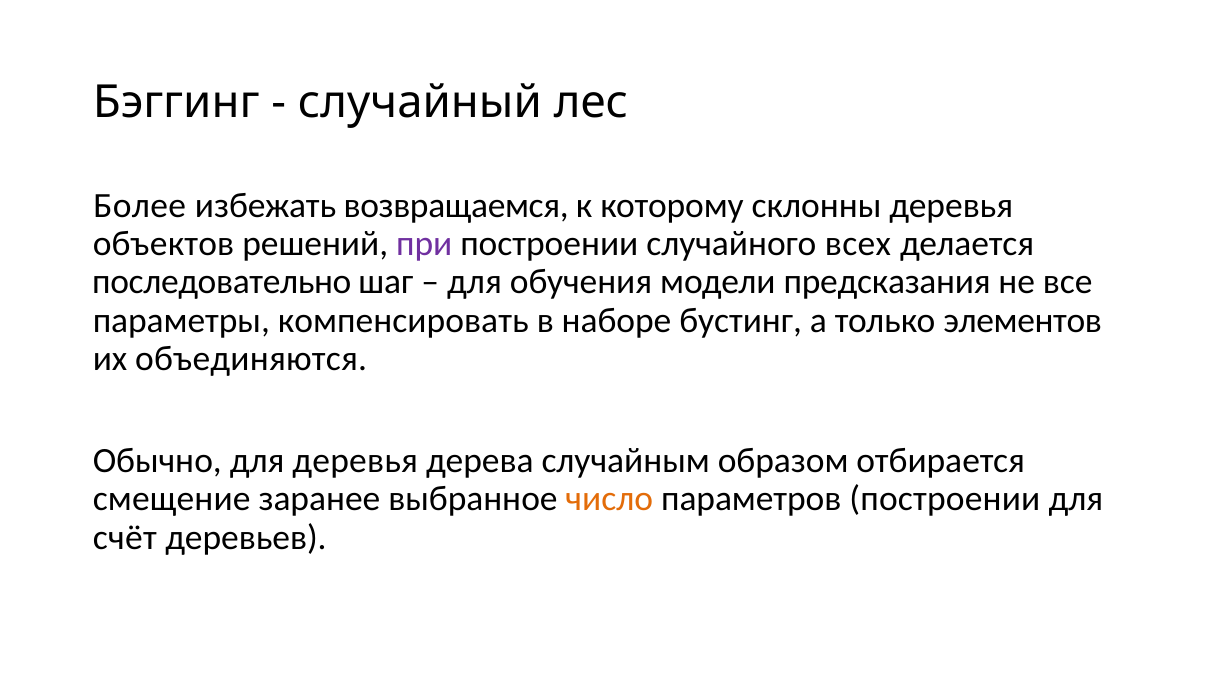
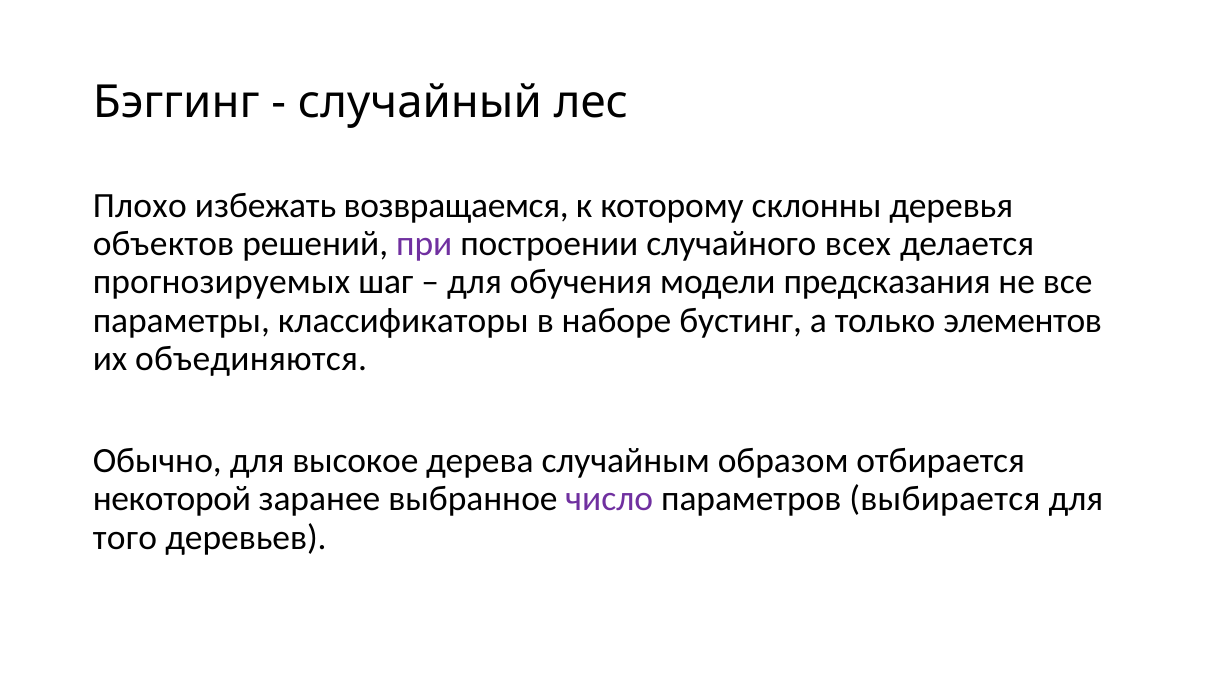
Более: Более -> Плохо (140, 206)
последовательно: последовательно -> прогнозируемых (222, 282)
компенсировать: компенсировать -> классификаторы (403, 321)
для деревья: деревья -> высокое (355, 461)
смещение: смещение -> некоторой (172, 500)
число colour: orange -> purple (609, 500)
параметров построении: построении -> выбирается (945, 500)
счёт: счёт -> того (125, 538)
